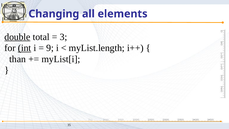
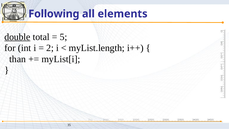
Changing: Changing -> Following (54, 14)
3: 3 -> 5 (63, 37)
int underline: present -> none (25, 48)
9: 9 -> 2 (50, 48)
